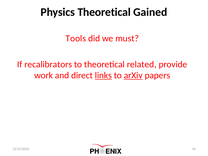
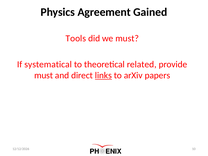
Physics Theoretical: Theoretical -> Agreement (104, 12)
recalibrators: recalibrators -> systematical (48, 64)
work: work -> must (44, 75)
arXiv underline: present -> none (133, 75)
